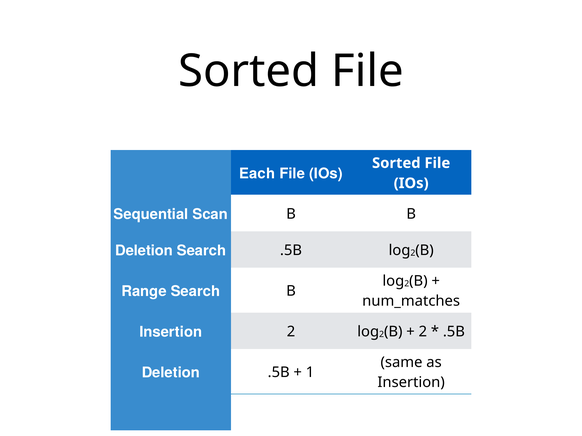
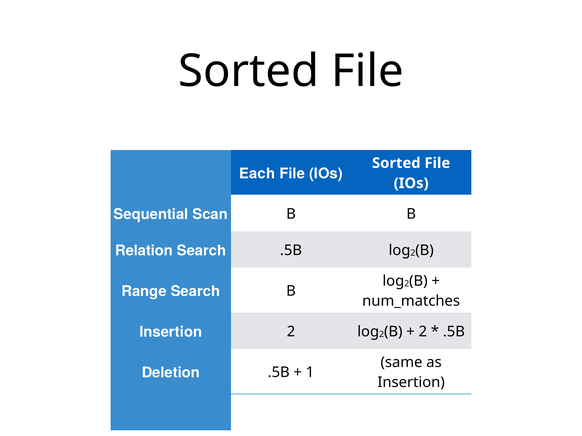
Deletion: Deletion -> Relation (144, 251)
